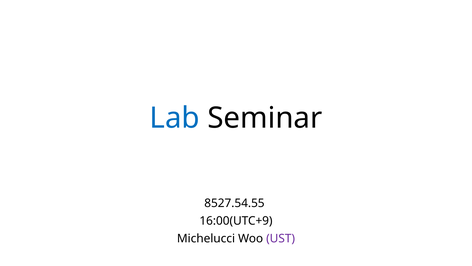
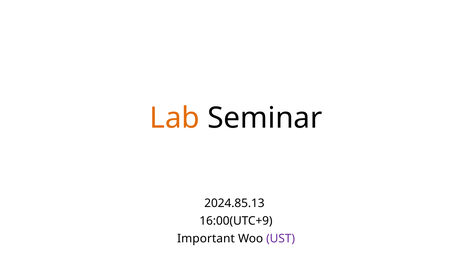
Lab colour: blue -> orange (175, 118)
8527.54.55: 8527.54.55 -> 2024.85.13 (234, 203)
Michelucci: Michelucci -> Important (206, 238)
